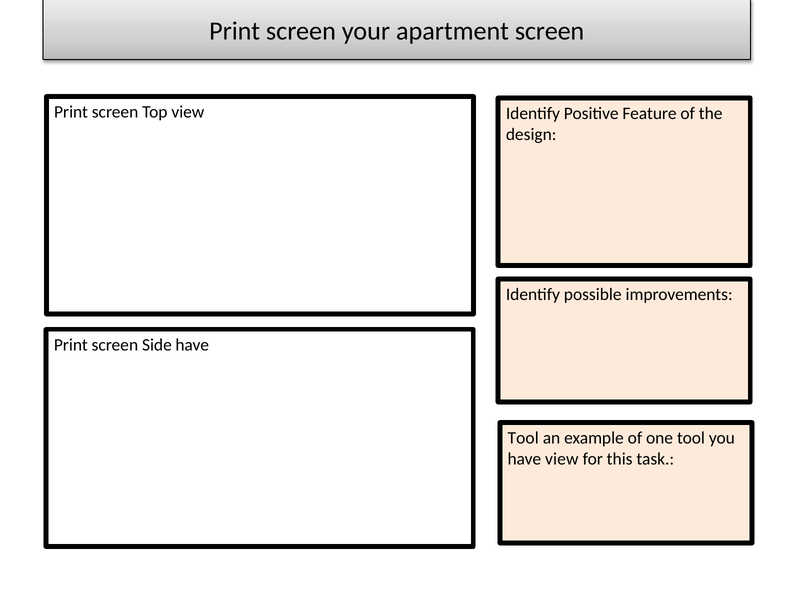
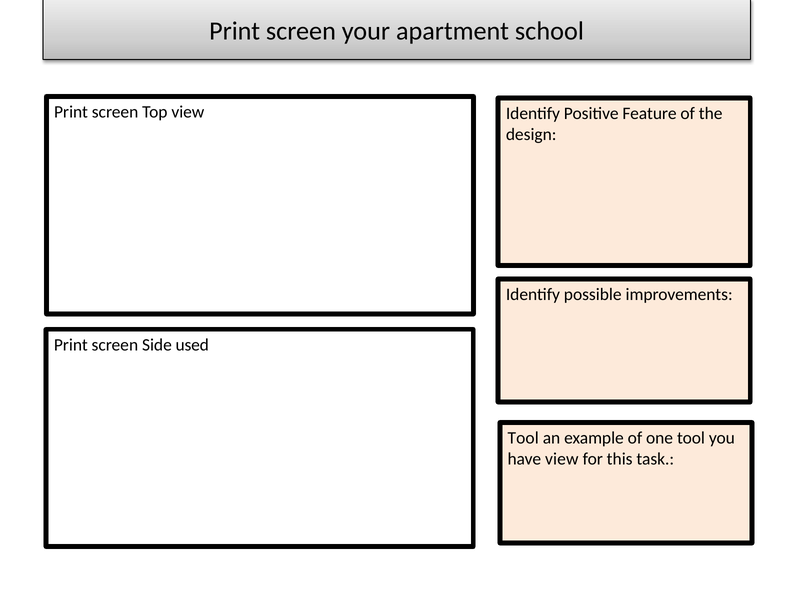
apartment screen: screen -> school (549, 31)
Side have: have -> used (192, 345)
